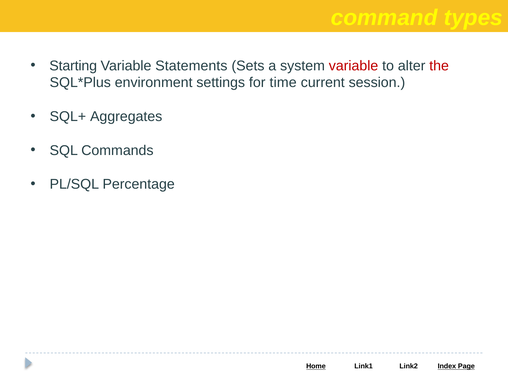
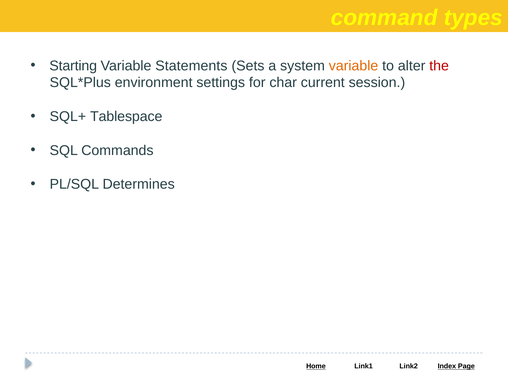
variable colour: red -> orange (354, 66)
time: time -> char (283, 83)
Aggregates: Aggregates -> Tablespace (126, 117)
Percentage: Percentage -> Determines (139, 184)
